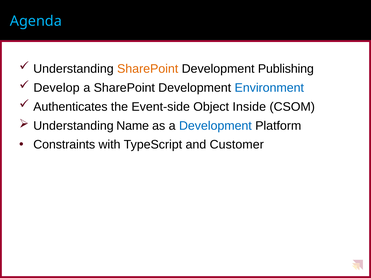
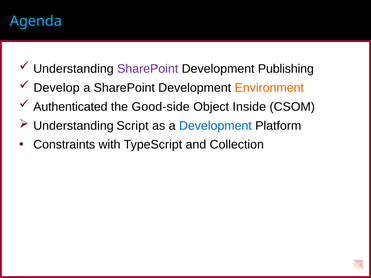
SharePoint colour: orange -> purple (148, 69)
Environment colour: blue -> orange (269, 88)
Authenticates: Authenticates -> Authenticated (70, 107)
Event-side: Event-side -> Good-side (161, 107)
Name: Name -> Script (133, 126)
Customer: Customer -> Collection (237, 145)
